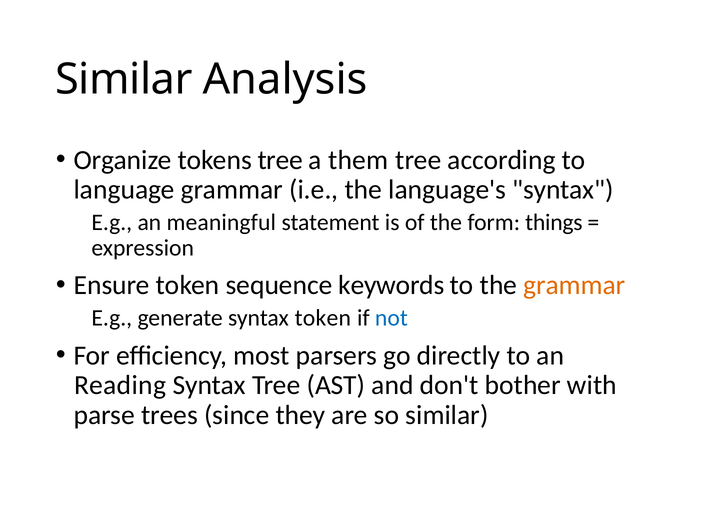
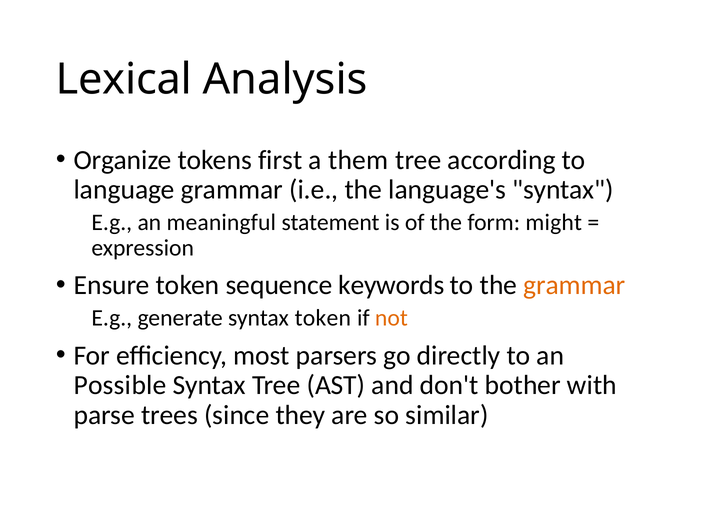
Similar: Similar -> Lexical (124, 80)
tokens tree: tree -> first (280, 160)
things: things -> might (554, 223)
not colour: blue -> orange (391, 318)
Reading: Reading -> Possible (120, 386)
